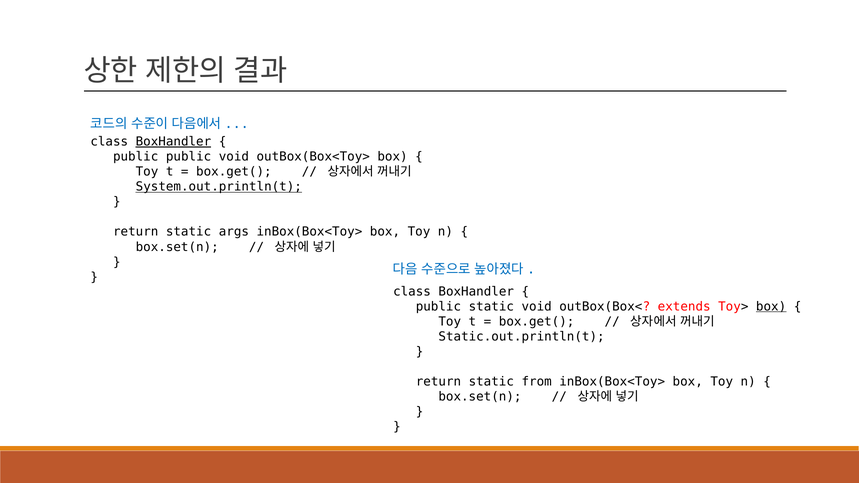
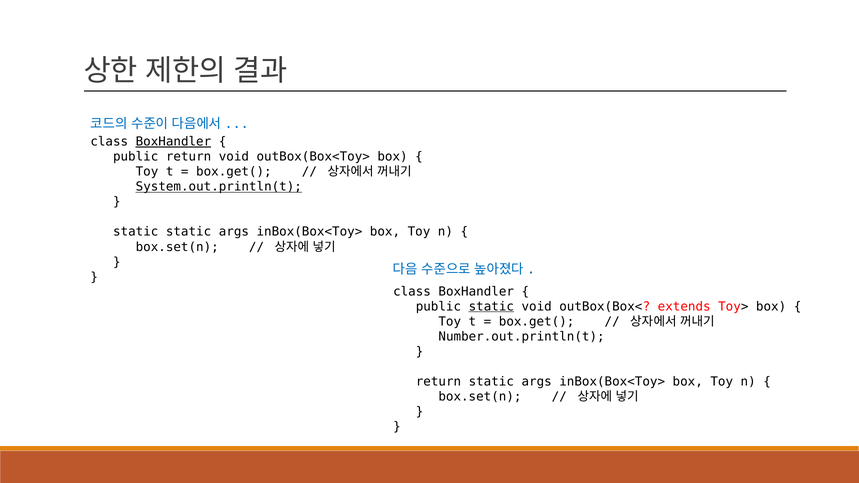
public public: public -> return (189, 157)
return: return -> static (136, 232)
static underline: none -> present (491, 307)
box underline: present -> none (771, 307)
Static.out.println(t: Static.out.println(t -> Number.out.println(t (522, 337)
from: from -> args (537, 382)
